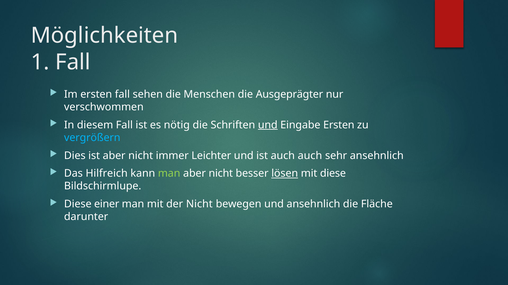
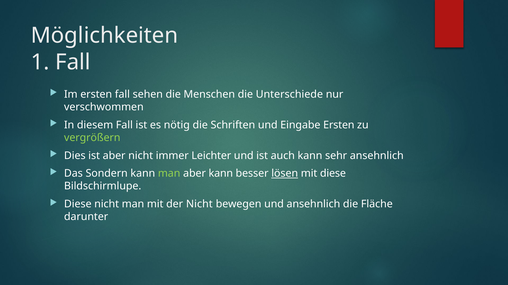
Ausgeprägter: Ausgeprägter -> Unterschiede (289, 95)
und underline: present -> none (268, 125)
vergrößern colour: light blue -> light green (92, 138)
auch auch: auch -> kann (310, 156)
Hilfreich: Hilfreich -> Sondern (107, 174)
nicht: nicht -> kann (221, 174)
Diese einer: einer -> nicht (107, 205)
